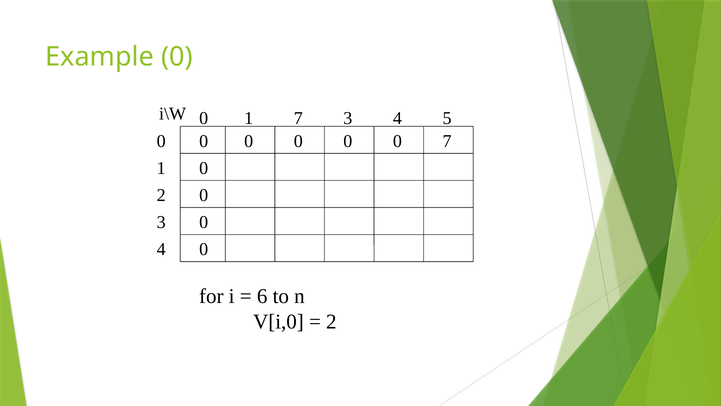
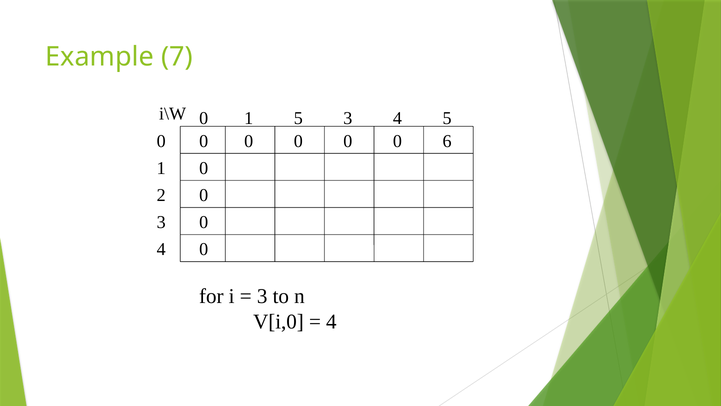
Example 0: 0 -> 7 (177, 57)
1 7: 7 -> 5 (298, 118)
0 7: 7 -> 6 (447, 141)
6: 6 -> 3 (262, 296)
2: 2 -> 4 (331, 321)
